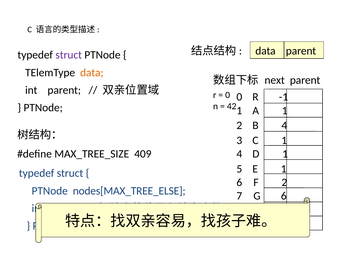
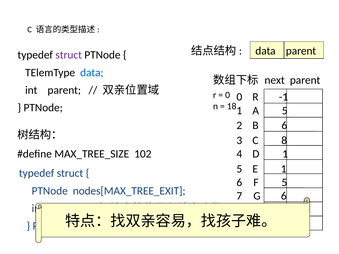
data colour: orange -> blue (92, 73)
42: 42 -> 18 (232, 106)
A 1: 1 -> 5 (285, 111)
B 4: 4 -> 6 (284, 126)
C 1: 1 -> 8 (284, 140)
409: 409 -> 102 (143, 154)
F 2: 2 -> 5 (284, 183)
nodes[MAX_TREE_ELSE: nodes[MAX_TREE_ELSE -> nodes[MAX_TREE_EXIT (129, 191)
